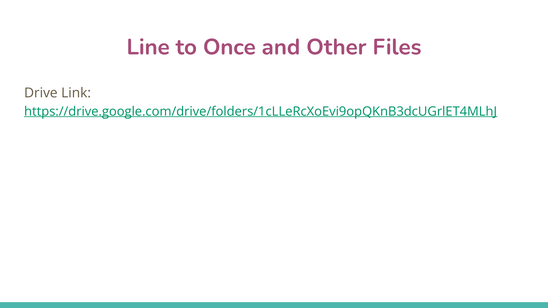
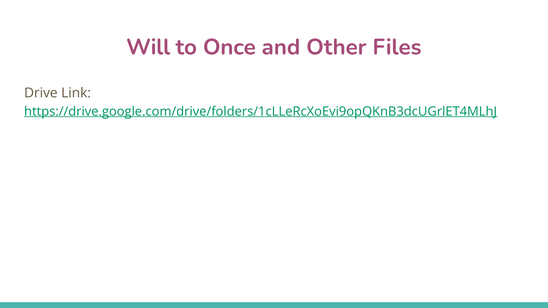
Line: Line -> Will (148, 47)
